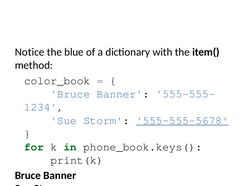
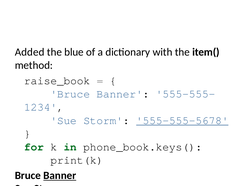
Notice: Notice -> Added (30, 52)
color_book: color_book -> raise_book (57, 80)
Banner underline: none -> present (60, 175)
